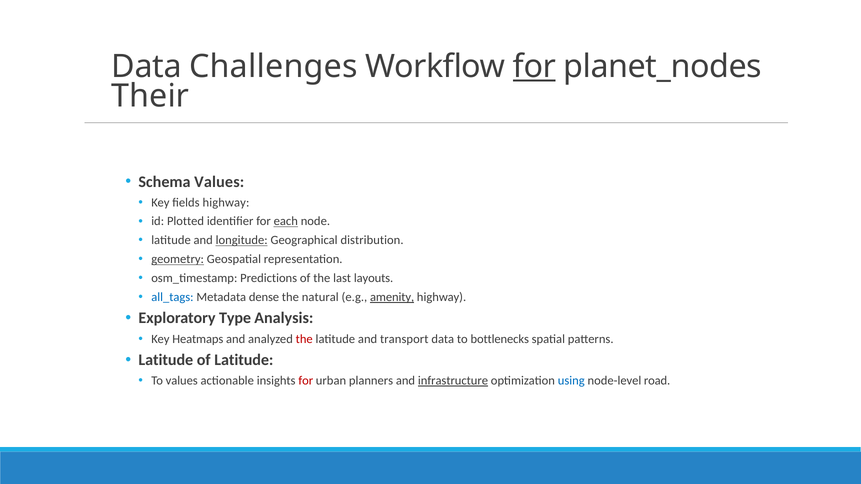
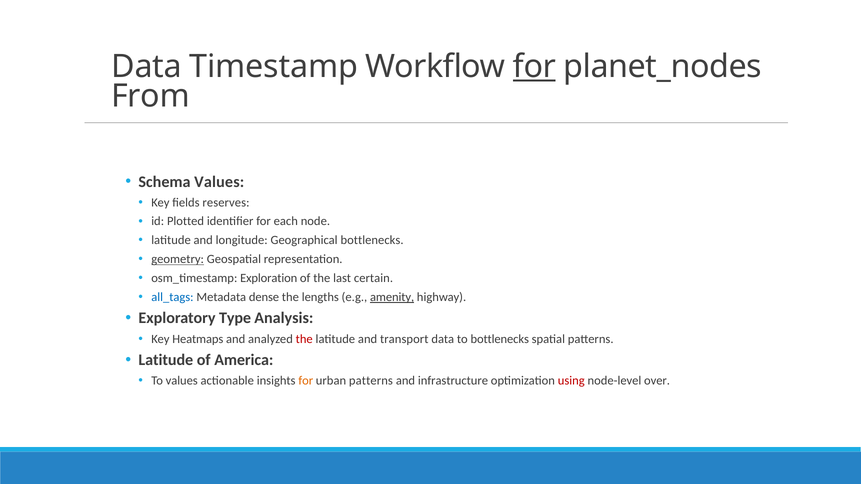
Challenges: Challenges -> Timestamp (274, 67)
Their: Their -> From (150, 96)
fields highway: highway -> reserves (226, 203)
each underline: present -> none (286, 221)
longitude underline: present -> none (242, 240)
Geographical distribution: distribution -> bottlenecks (372, 240)
Predictions: Predictions -> Exploration (269, 278)
layouts: layouts -> certain (373, 278)
natural: natural -> lengths (320, 297)
of Latitude: Latitude -> America (244, 360)
for colour: red -> orange (306, 381)
urban planners: planners -> patterns (371, 381)
infrastructure underline: present -> none (453, 381)
using colour: blue -> red (571, 381)
road: road -> over (657, 381)
